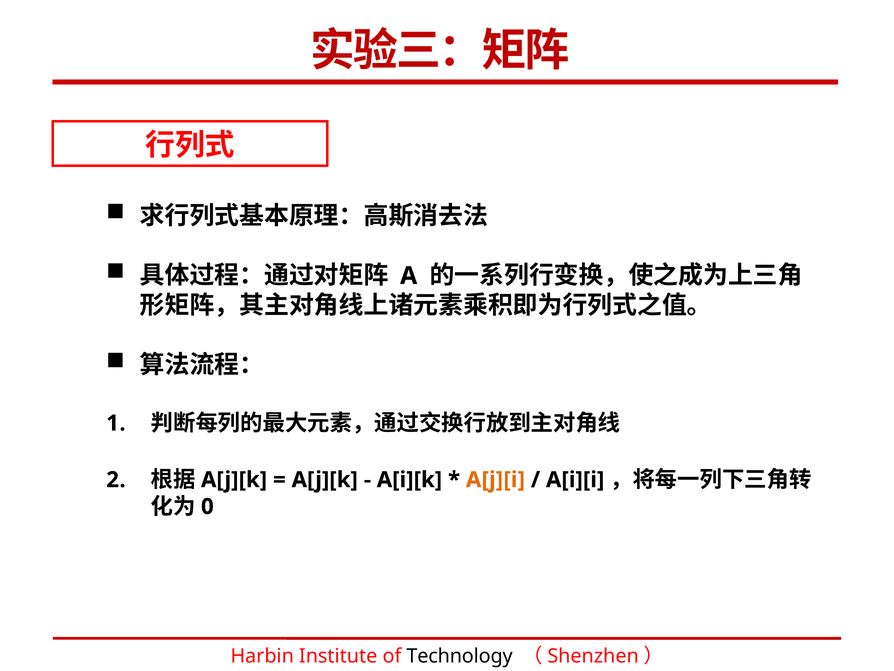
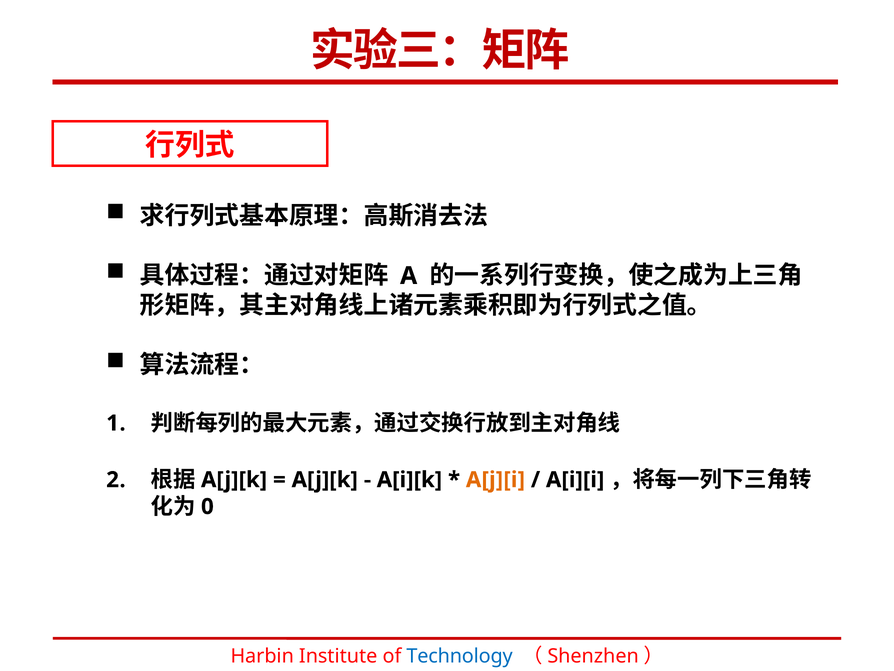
Technology colour: black -> blue (460, 656)
